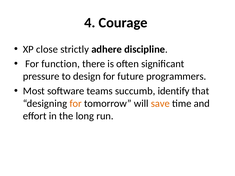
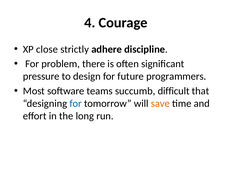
function: function -> problem (61, 64)
identify: identify -> difficult (174, 91)
for colour: orange -> blue (76, 104)
